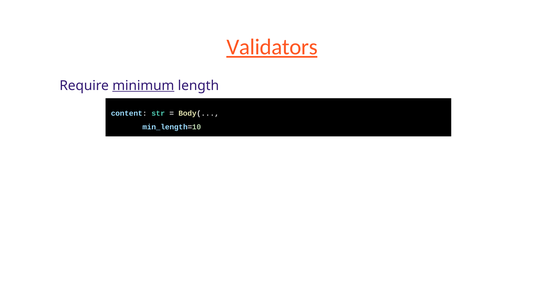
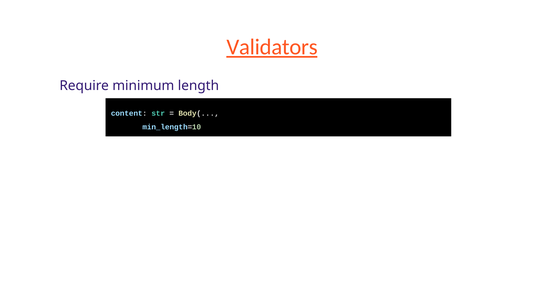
minimum underline: present -> none (143, 86)
